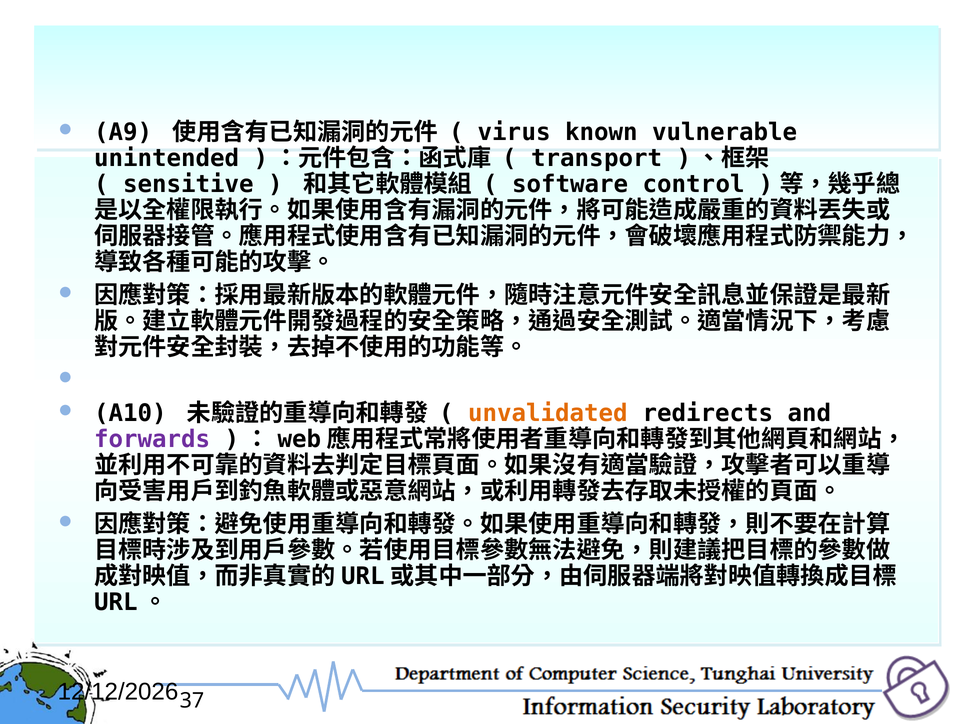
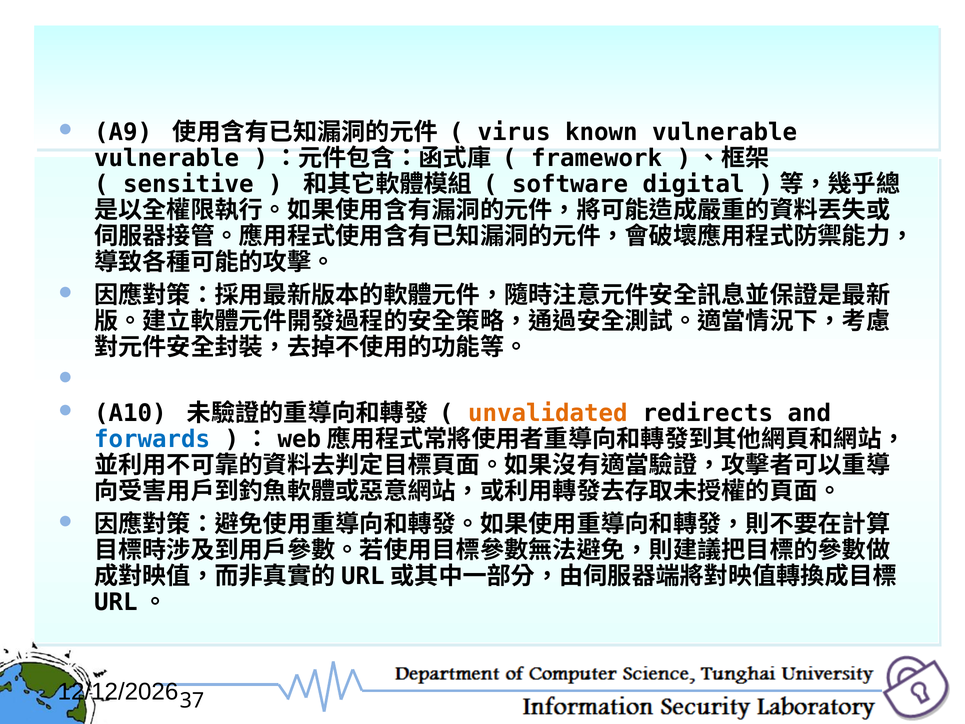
unintended: unintended -> vulnerable (167, 158)
transport: transport -> framework (597, 158)
control: control -> digital (694, 184)
forwards colour: purple -> blue (152, 439)
